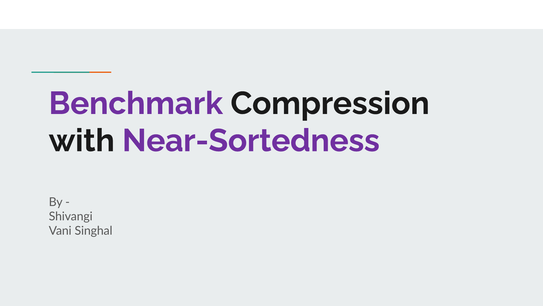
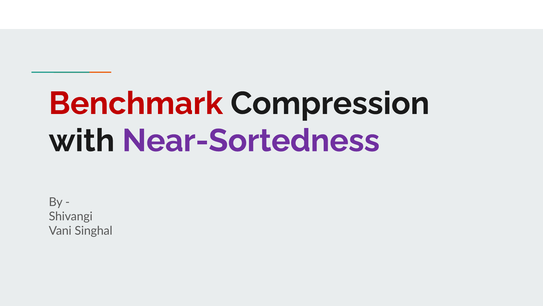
Benchmark colour: purple -> red (136, 103)
